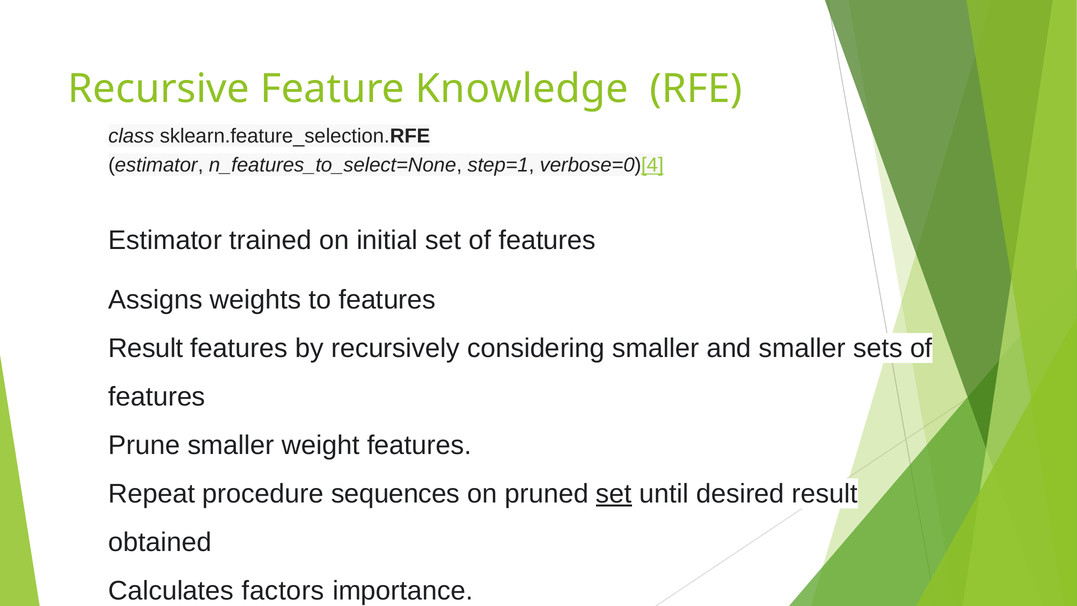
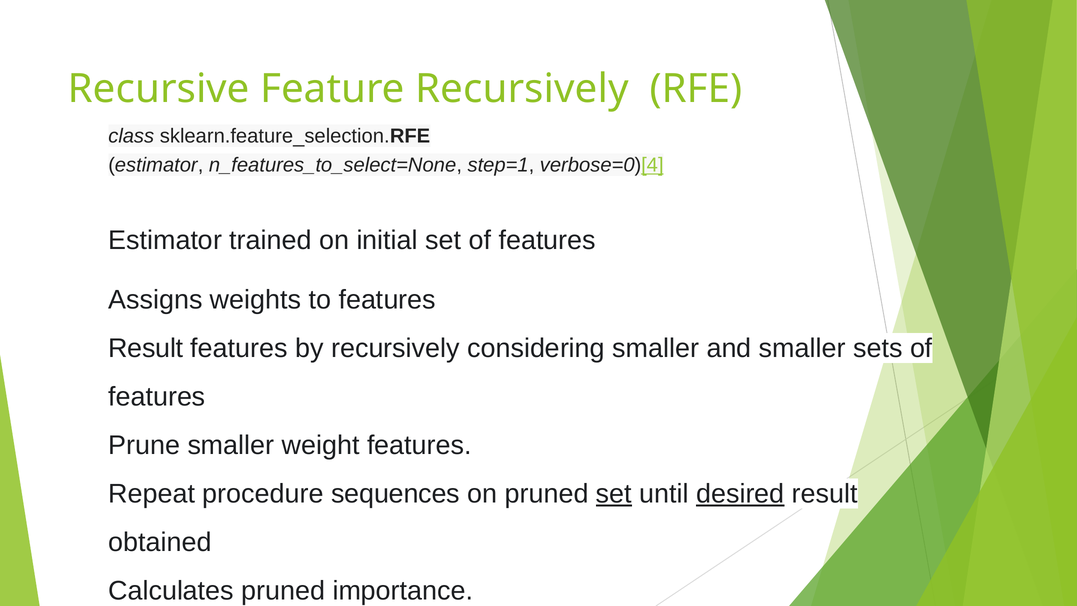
Feature Knowledge: Knowledge -> Recursively (522, 89)
desired underline: none -> present (740, 494)
Calculates factors: factors -> pruned (283, 591)
